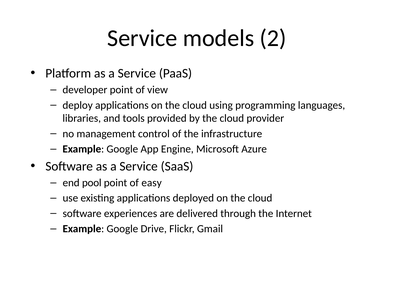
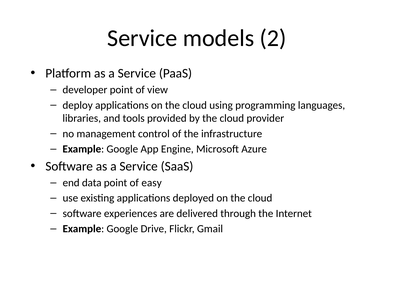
pool: pool -> data (92, 182)
